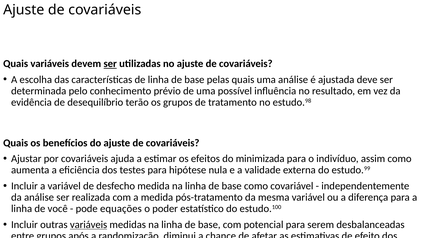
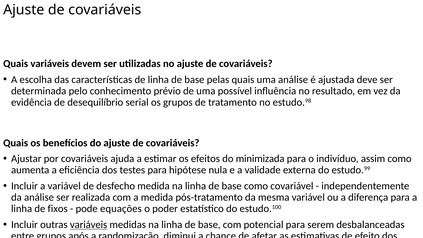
ser underline: present -> none (110, 64)
terão: terão -> serial (137, 102)
você: você -> fixos (58, 209)
